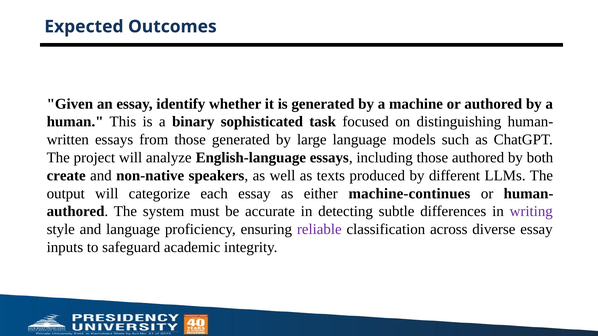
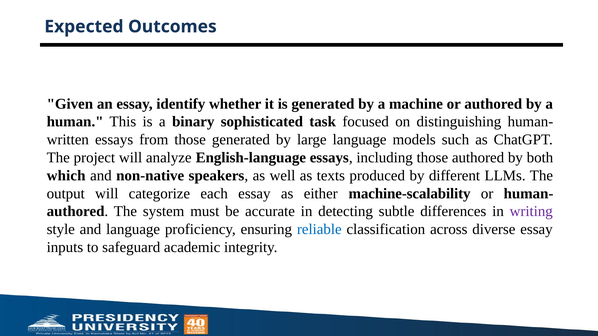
create: create -> which (66, 176)
machine-continues: machine-continues -> machine-scalability (410, 194)
reliable colour: purple -> blue (319, 230)
